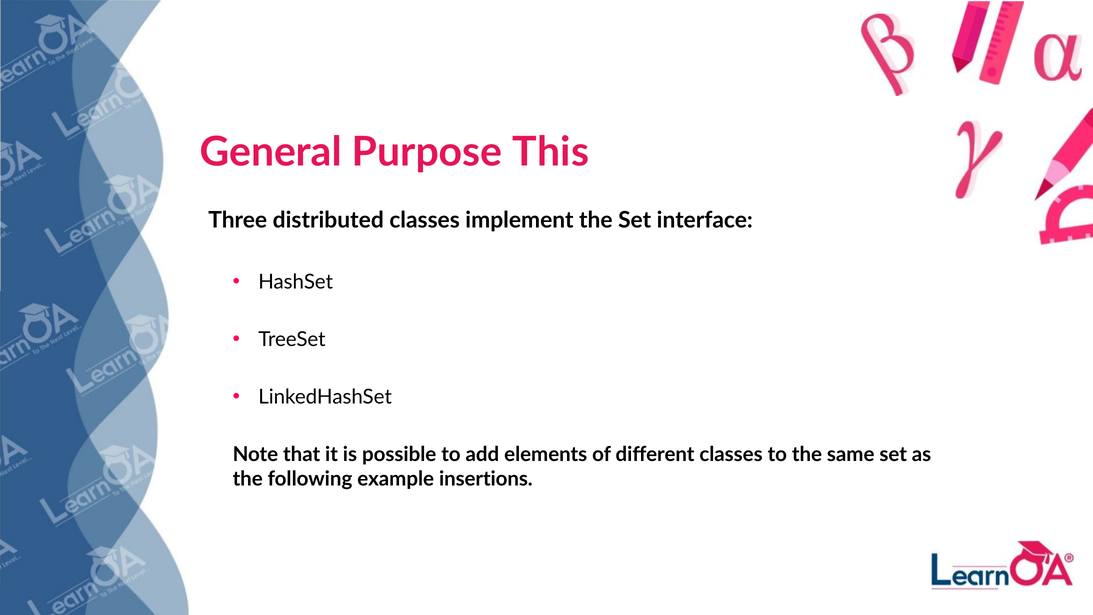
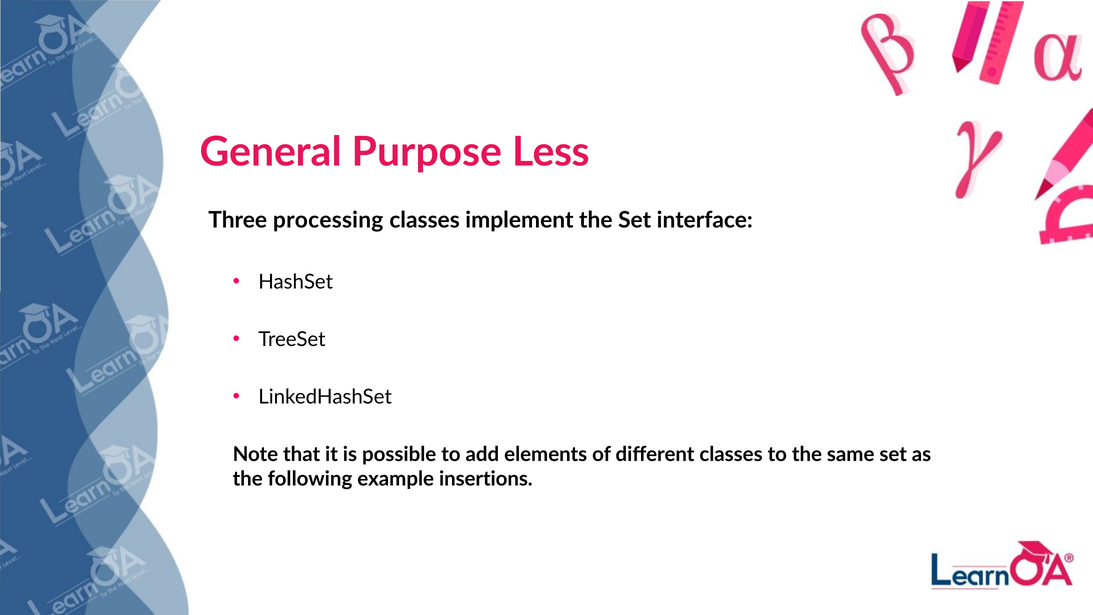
This: This -> Less (551, 152)
distributed: distributed -> processing (328, 220)
